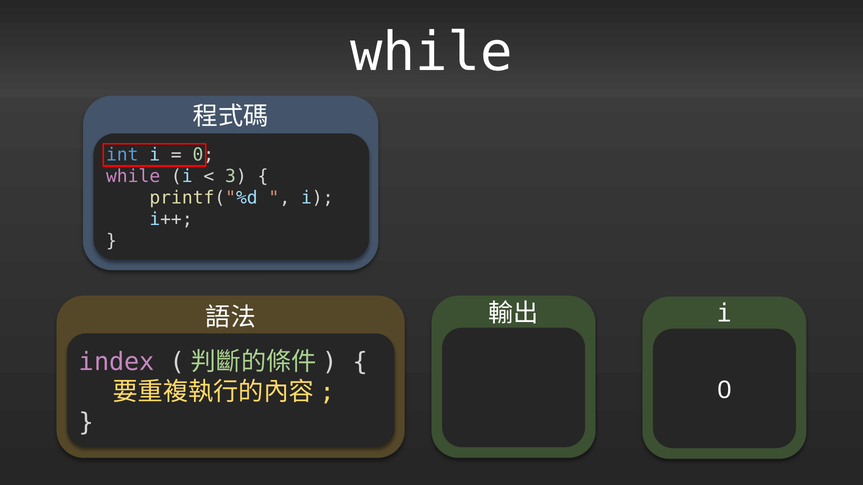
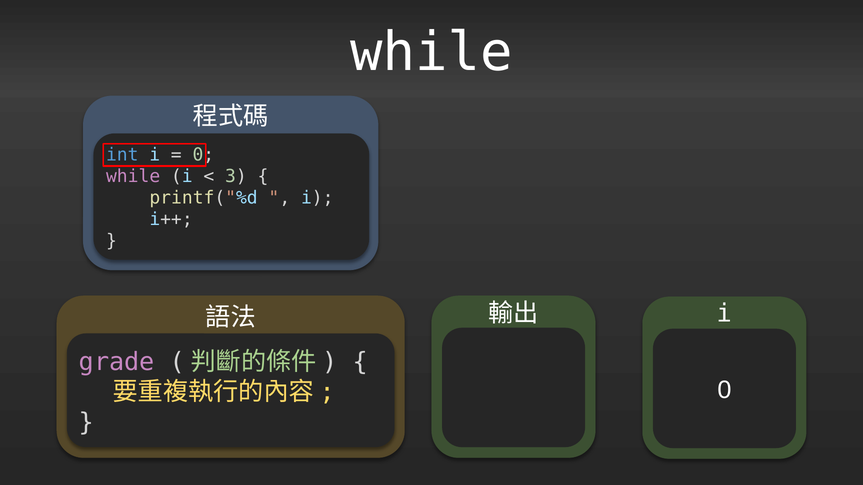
index: index -> grade (117, 362)
